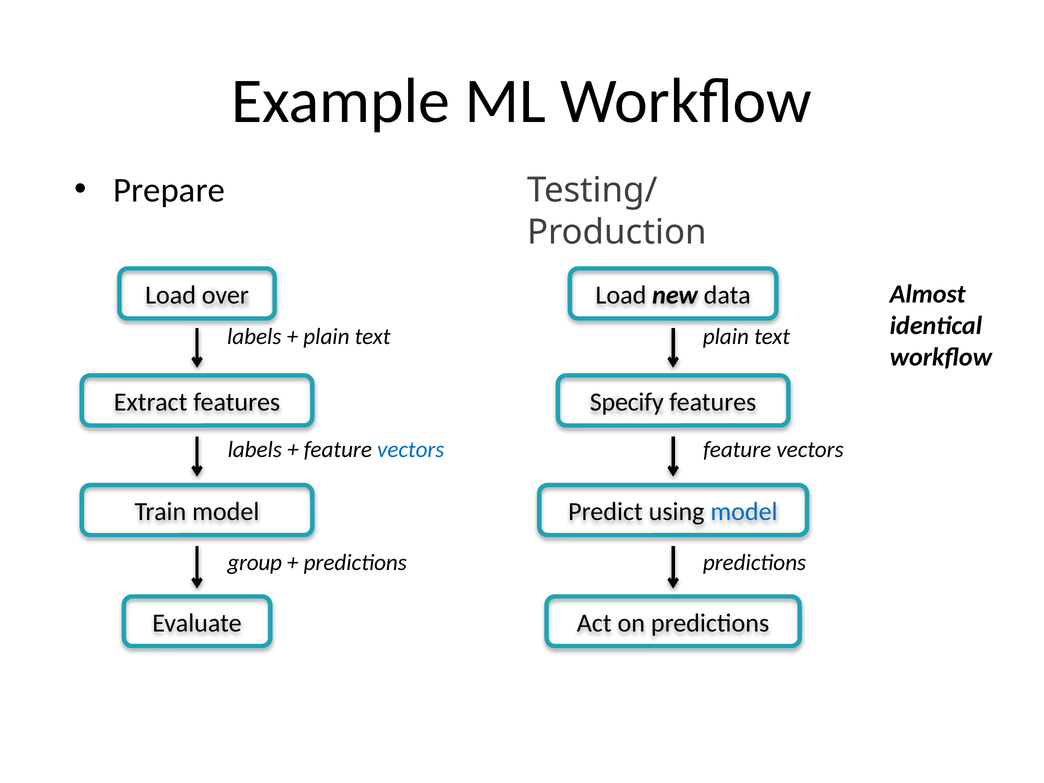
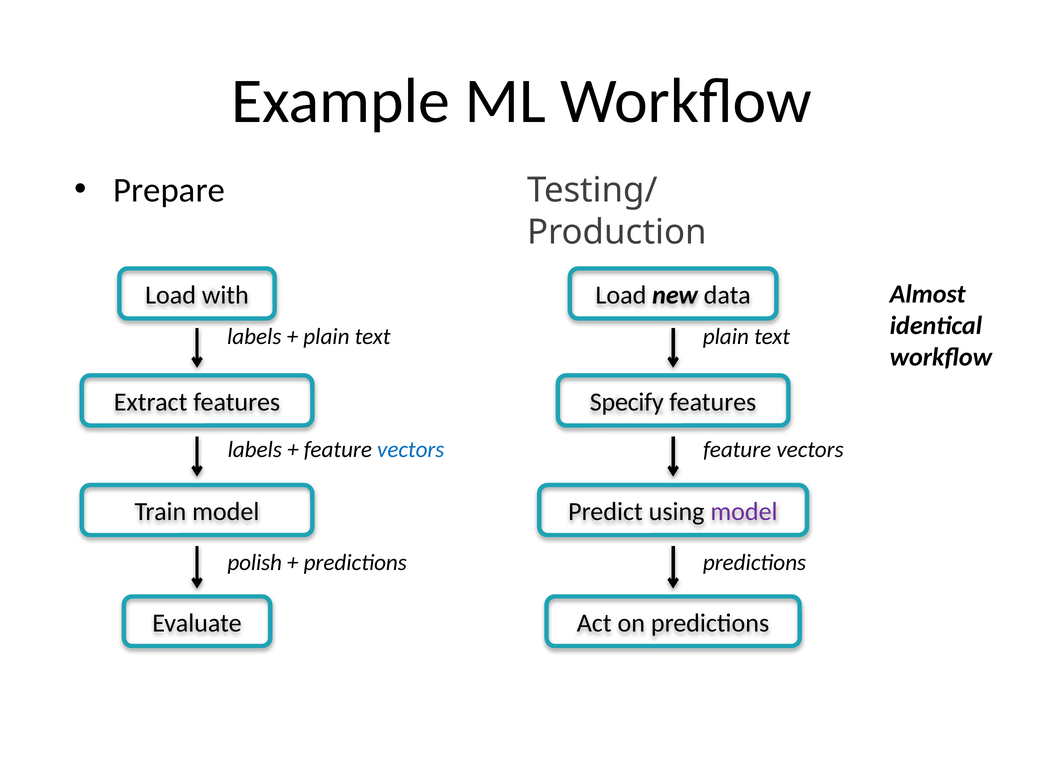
over: over -> with (225, 295)
model colour: blue -> purple (744, 512)
group: group -> polish (255, 563)
